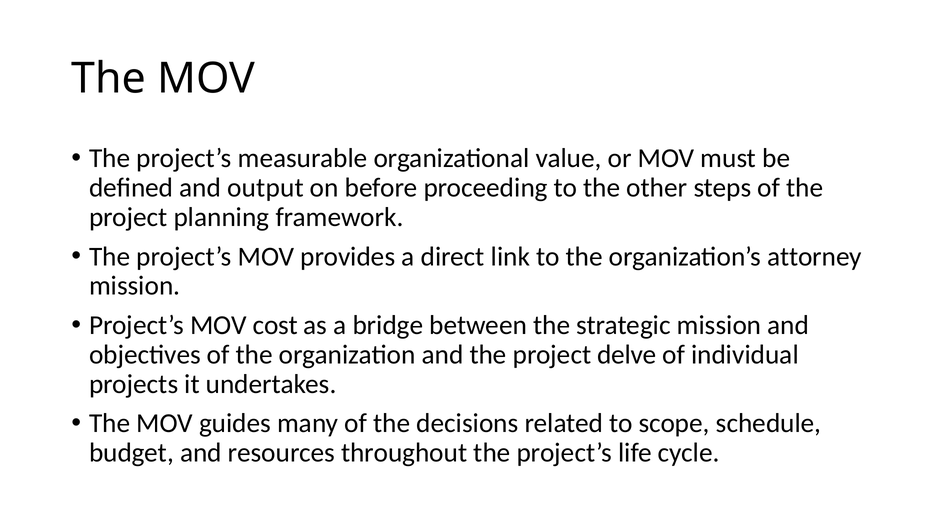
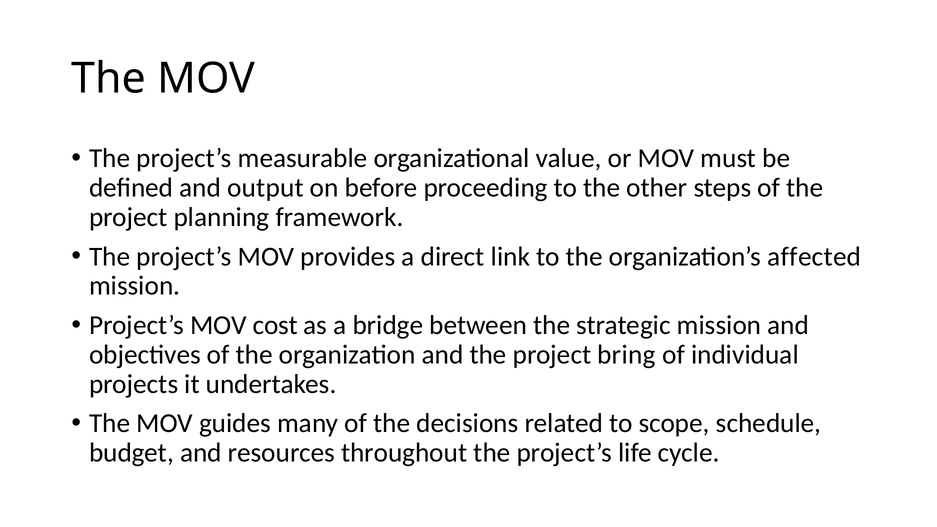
attorney: attorney -> affected (814, 257)
delve: delve -> bring (627, 355)
